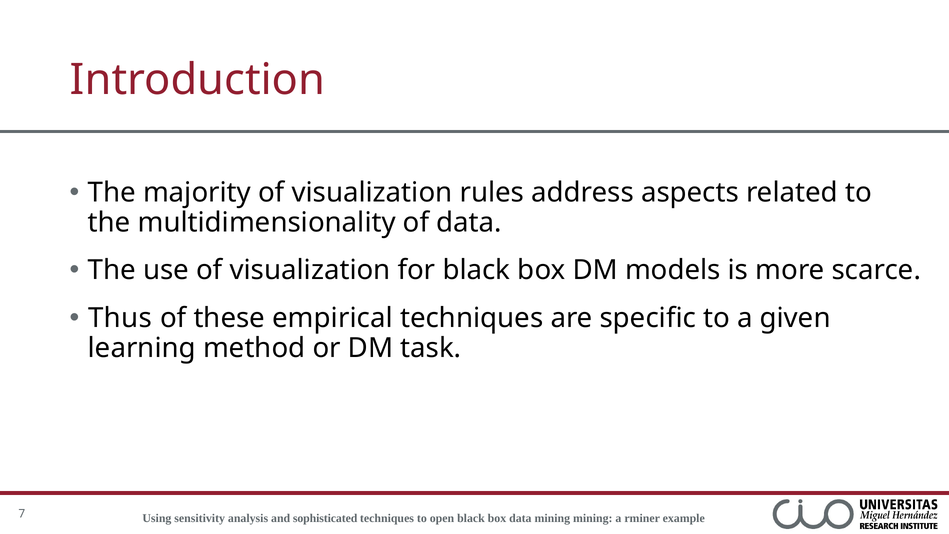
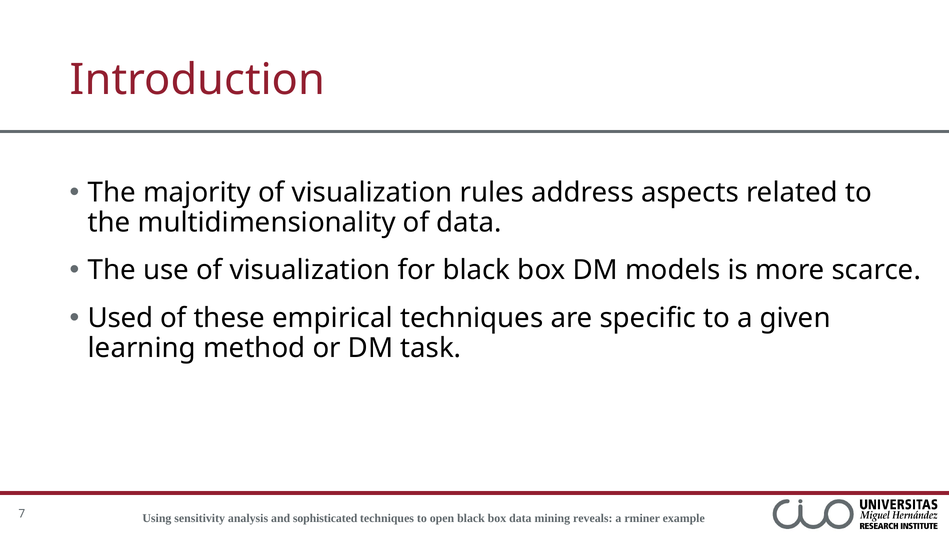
Thus: Thus -> Used (120, 318)
mining mining: mining -> reveals (593, 518)
